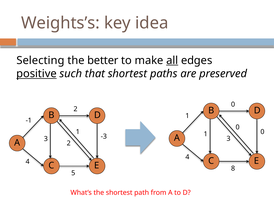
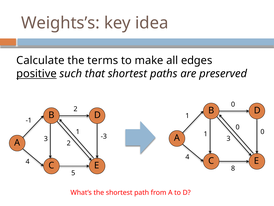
Selecting: Selecting -> Calculate (40, 60)
better: better -> terms (103, 60)
all underline: present -> none (172, 60)
